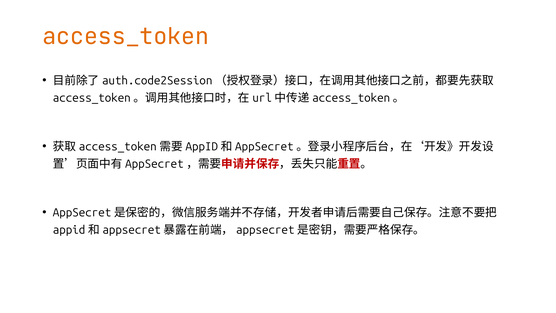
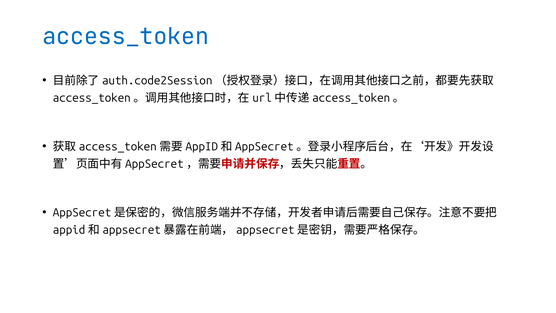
access_token colour: orange -> blue (126, 36)
